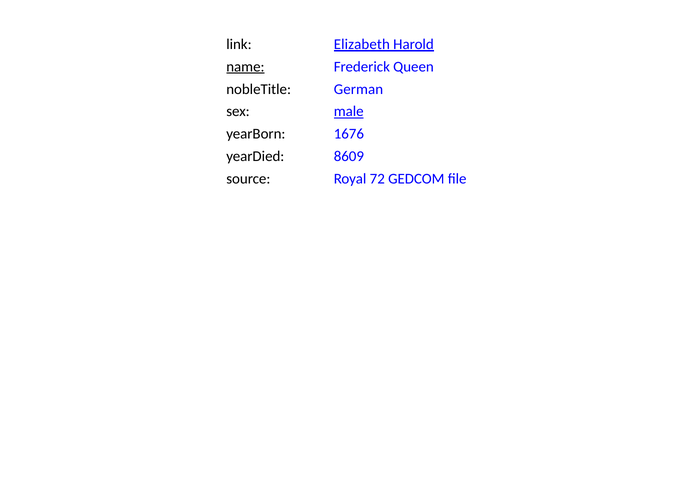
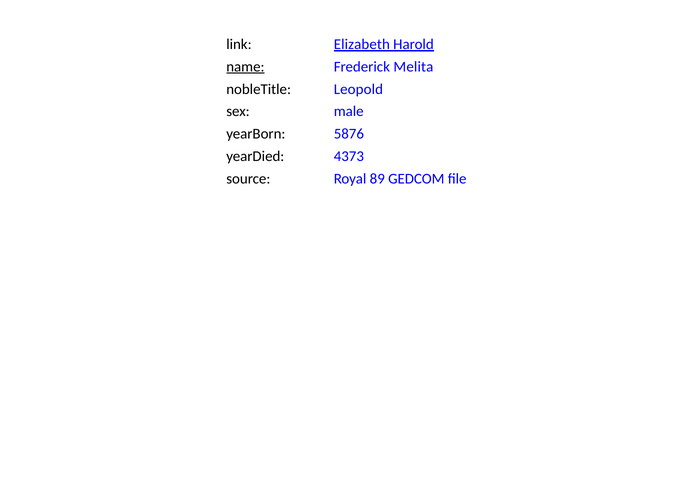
Queen: Queen -> Melita (413, 67)
German: German -> Leopold (358, 89)
male underline: present -> none (349, 112)
1676: 1676 -> 5876 (349, 134)
8609: 8609 -> 4373 (349, 157)
72: 72 -> 89 (377, 179)
